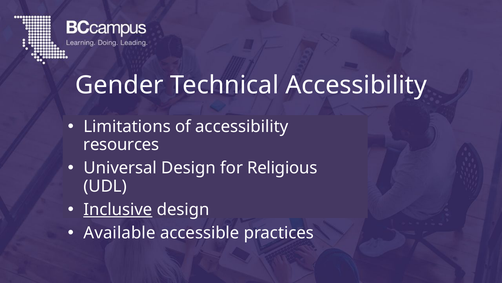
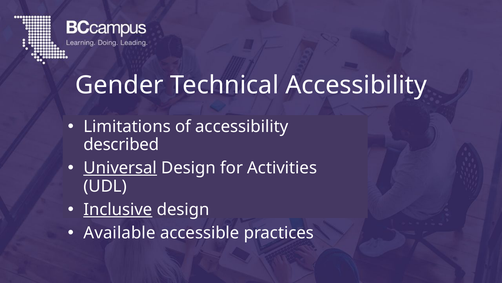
resources: resources -> described (121, 144)
Universal underline: none -> present (120, 168)
Religious: Religious -> Activities (282, 168)
